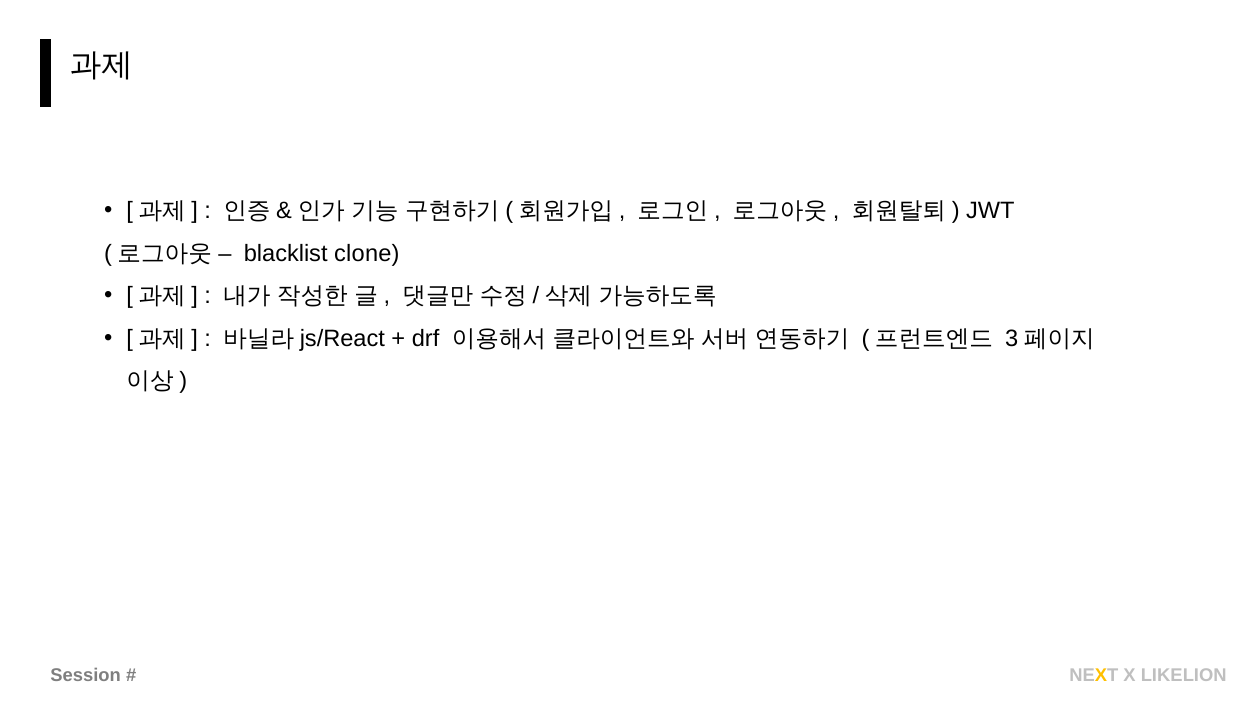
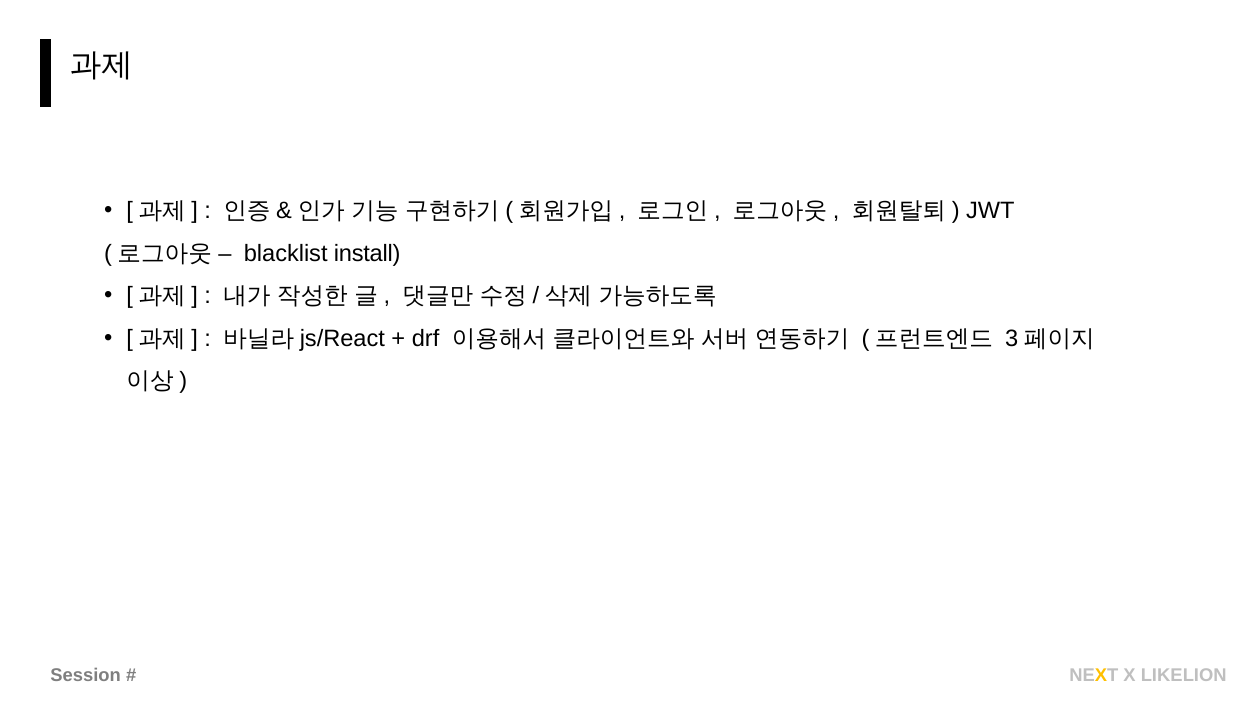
clone: clone -> install (367, 253)
